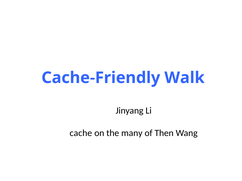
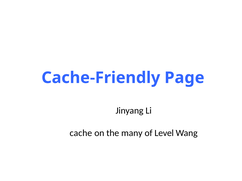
Walk: Walk -> Page (184, 78)
Then: Then -> Level (164, 133)
